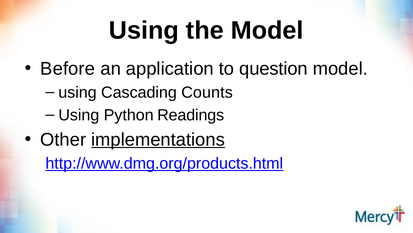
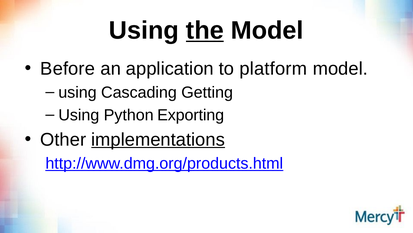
the underline: none -> present (205, 30)
question: question -> platform (273, 69)
Counts: Counts -> Getting (207, 92)
Readings: Readings -> Exporting (191, 115)
